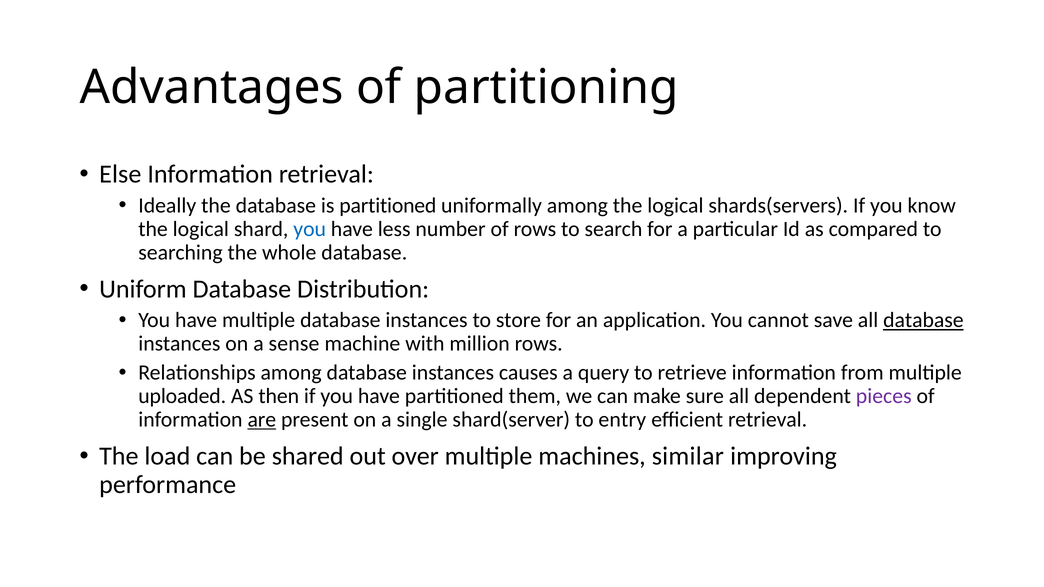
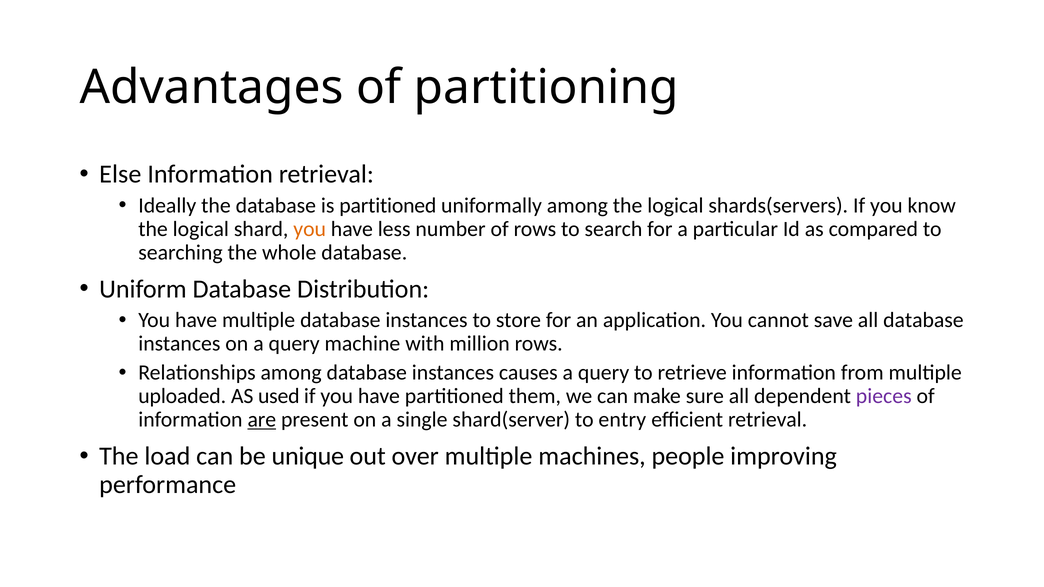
you colour: blue -> orange (310, 229)
database underline: present -> none (923, 320)
on a sense: sense -> query (294, 344)
then: then -> used (279, 396)
shared: shared -> unique (308, 456)
similar: similar -> people (688, 456)
